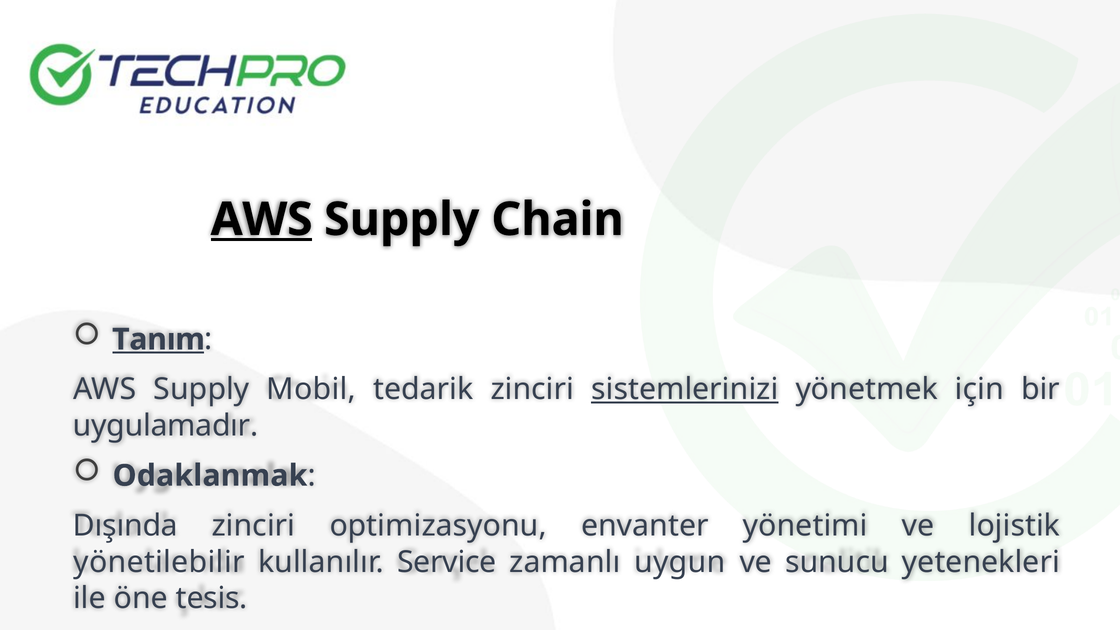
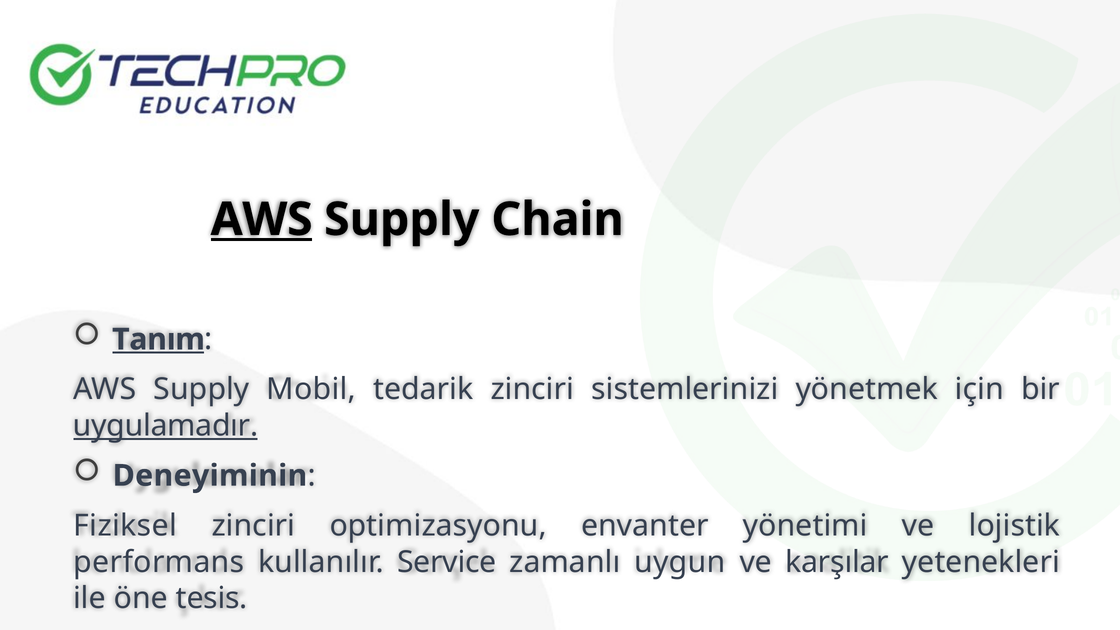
sistemlerinizi underline: present -> none (685, 389)
uygulamadır underline: none -> present (166, 426)
Odaklanmak: Odaklanmak -> Deneyiminin (210, 476)
Dışında: Dışında -> Fiziksel (125, 526)
yönetilebilir: yönetilebilir -> performans (159, 562)
sunucu: sunucu -> karşılar (837, 562)
